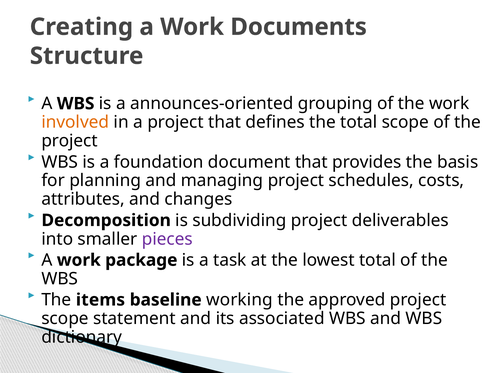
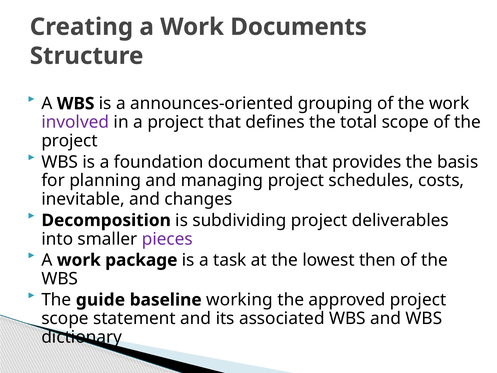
involved colour: orange -> purple (75, 122)
attributes: attributes -> inevitable (83, 199)
lowest total: total -> then (378, 260)
items: items -> guide (100, 300)
